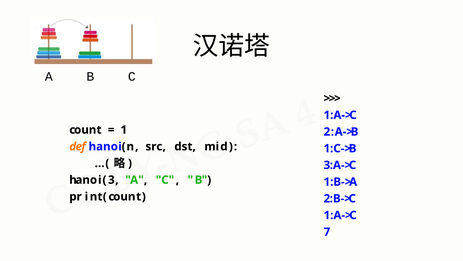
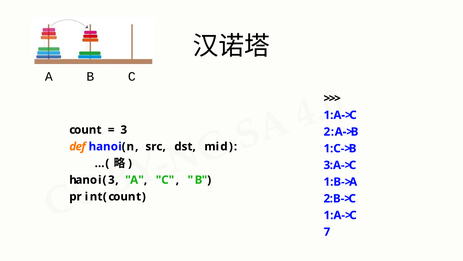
1: 1 -> 3 (124, 130)
